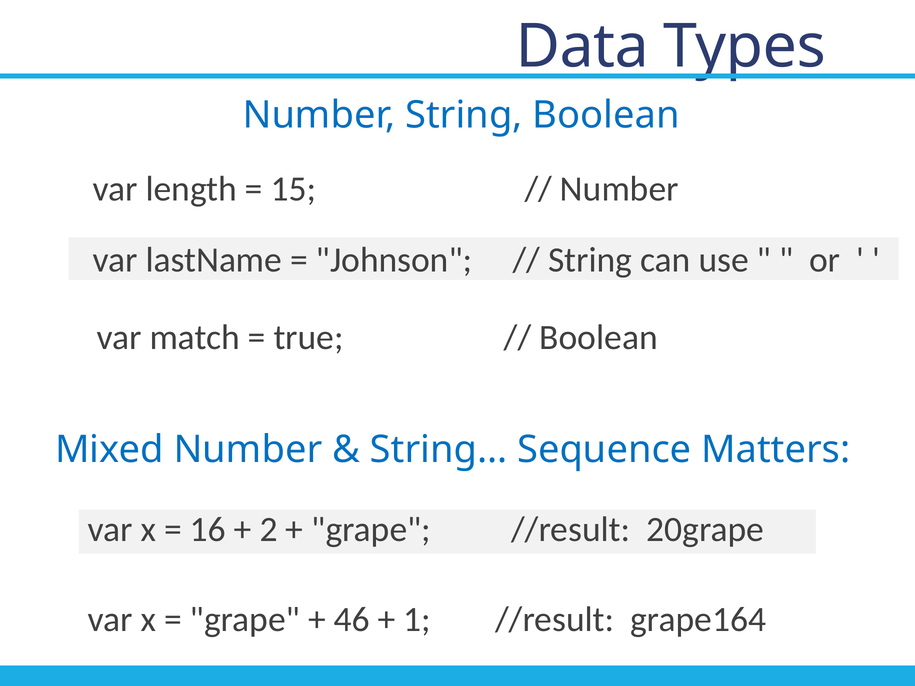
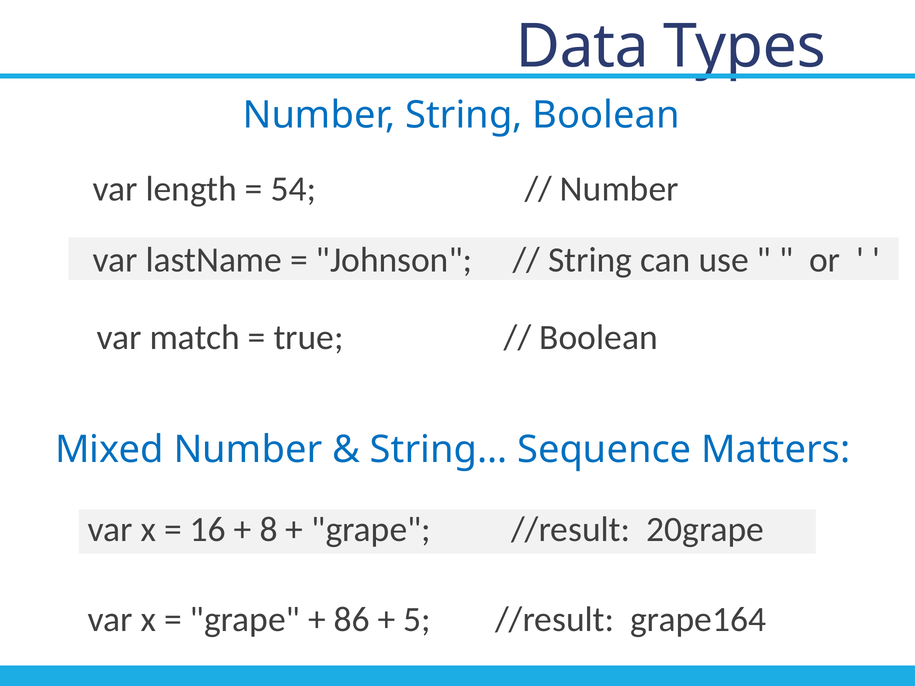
15: 15 -> 54 (293, 189)
2: 2 -> 8 (269, 530)
46: 46 -> 86 (352, 620)
1: 1 -> 5 (417, 620)
